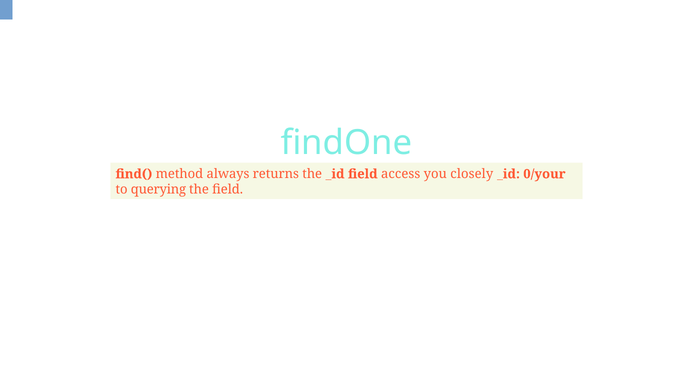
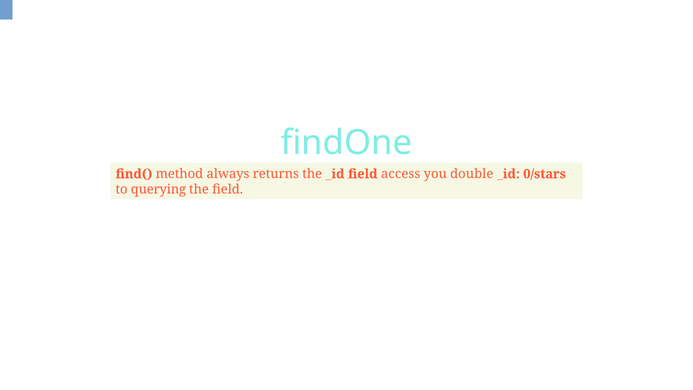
closely: closely -> double (472, 174)
0/your: 0/your -> 0/stars (545, 174)
